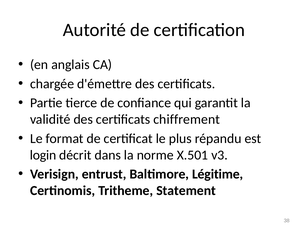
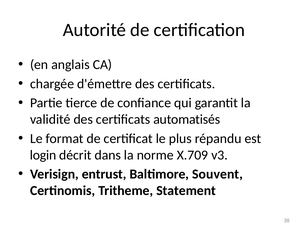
chiffrement: chiffrement -> automatisés (187, 119)
X.501: X.501 -> X.709 (192, 155)
Légitime: Légitime -> Souvent (217, 174)
